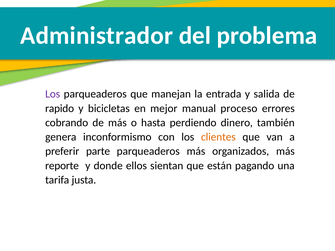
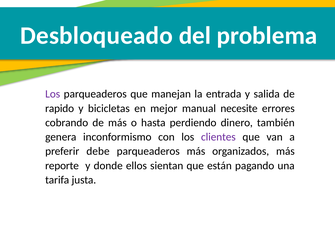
Administrador: Administrador -> Desbloqueado (97, 36)
proceso: proceso -> necesite (239, 108)
clientes colour: orange -> purple (218, 137)
parte: parte -> debe (98, 151)
